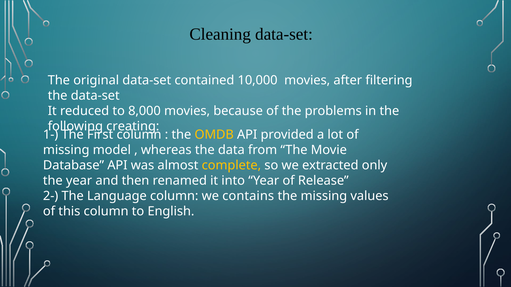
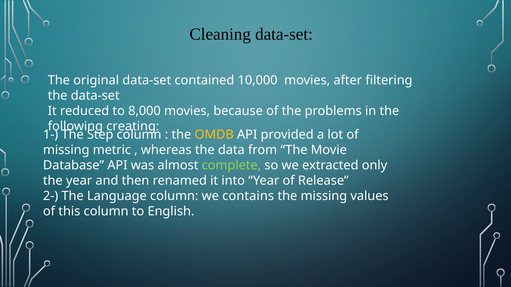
First: First -> Step (100, 135)
model: model -> metric (112, 150)
complete colour: yellow -> light green (231, 165)
